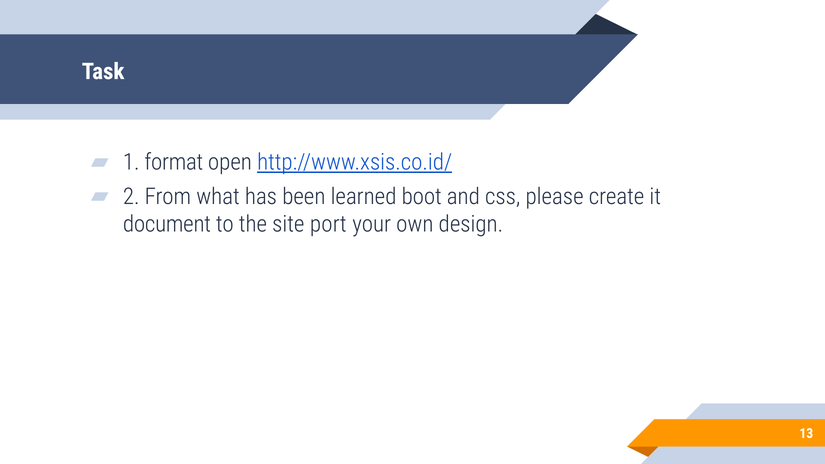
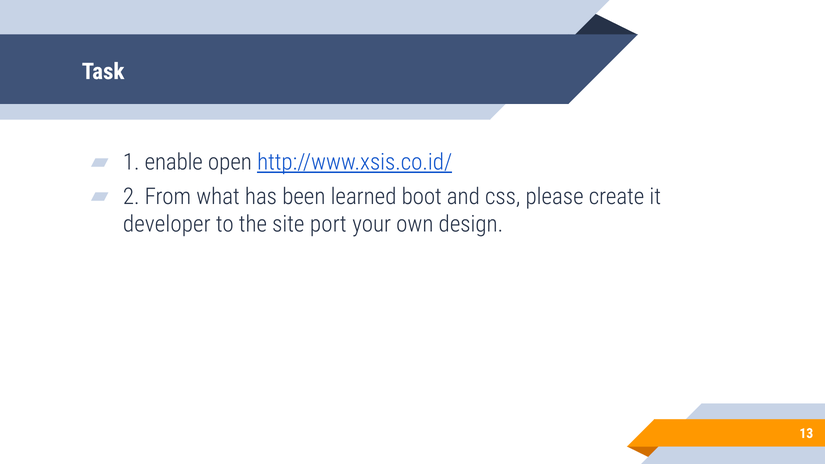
format: format -> enable (174, 162)
document: document -> developer (167, 224)
